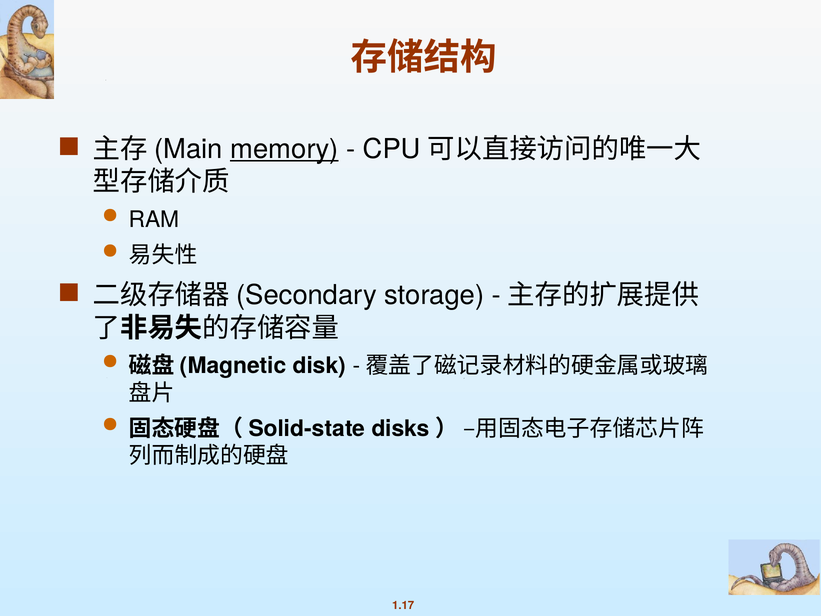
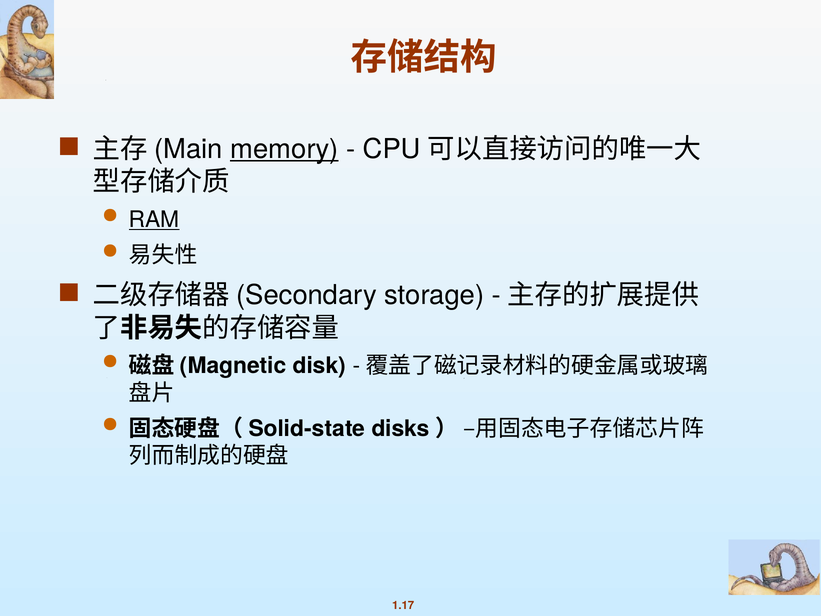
RAM underline: none -> present (154, 220)
